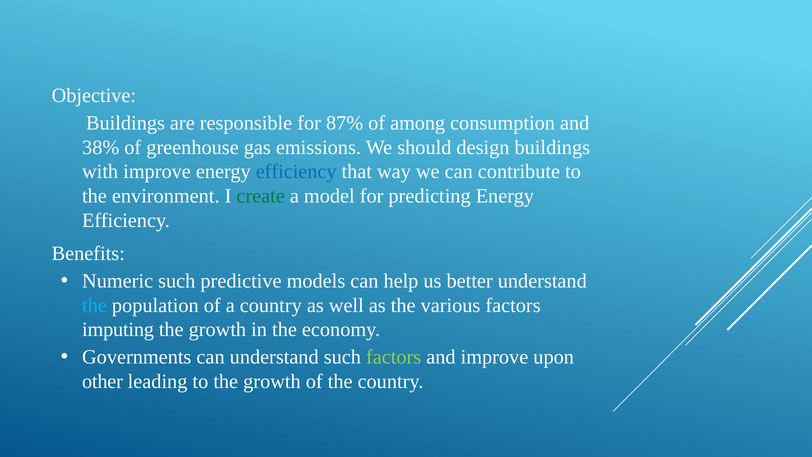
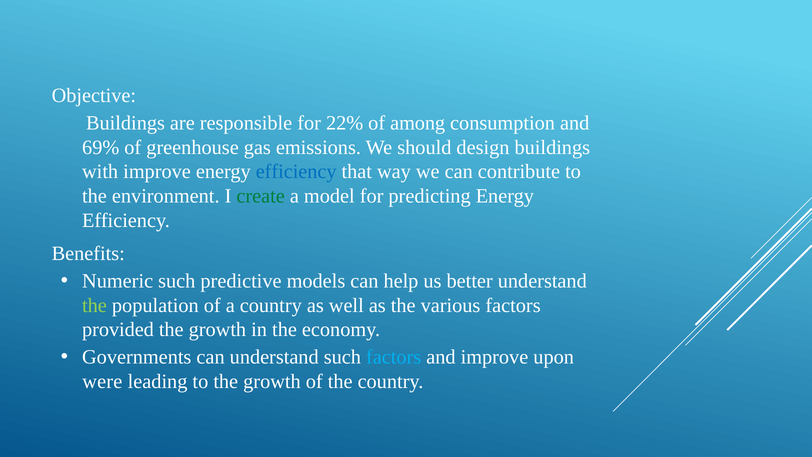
87%: 87% -> 22% (345, 123)
38%: 38% -> 69% (101, 147)
the colour: light blue -> light green (94, 305)
imputing: imputing -> provided (118, 330)
factors colour: light green -> light blue (394, 357)
other: other -> were (102, 381)
